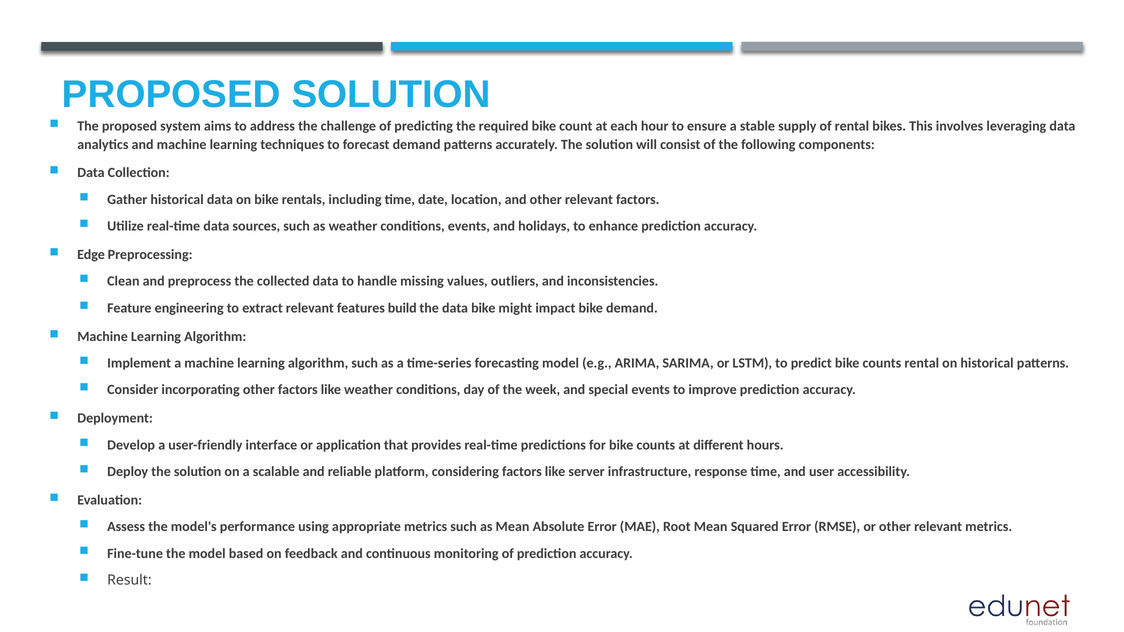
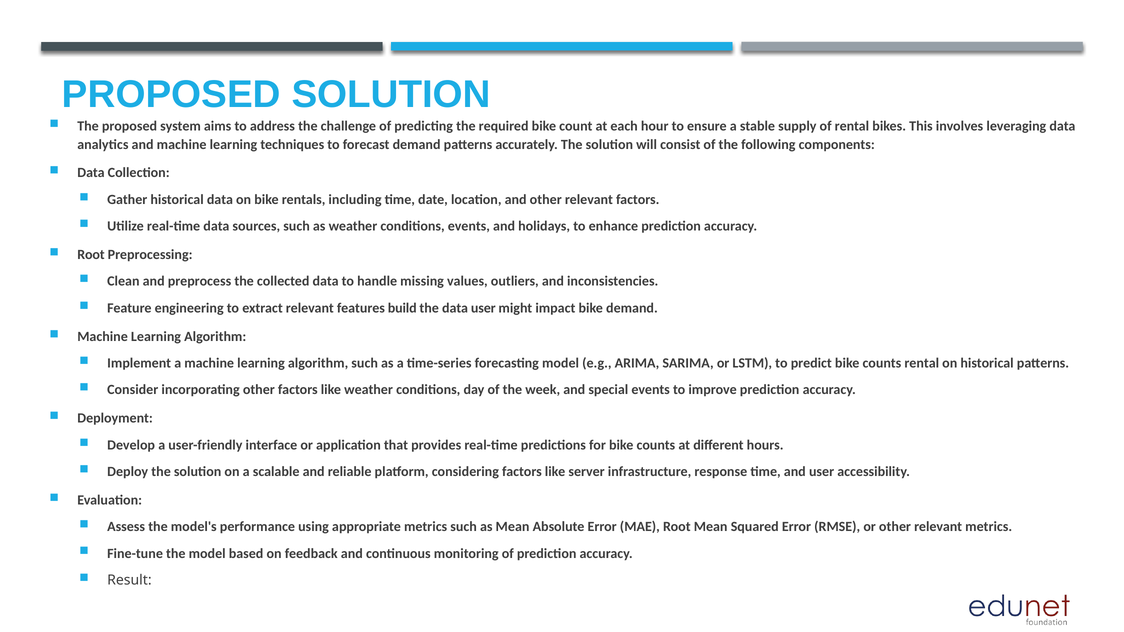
Edge: Edge -> Root (91, 255)
data bike: bike -> user (483, 308)
